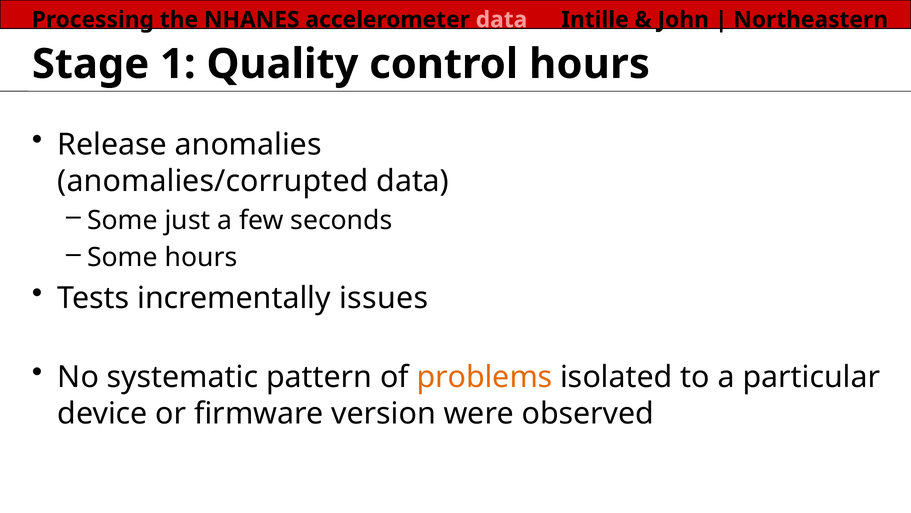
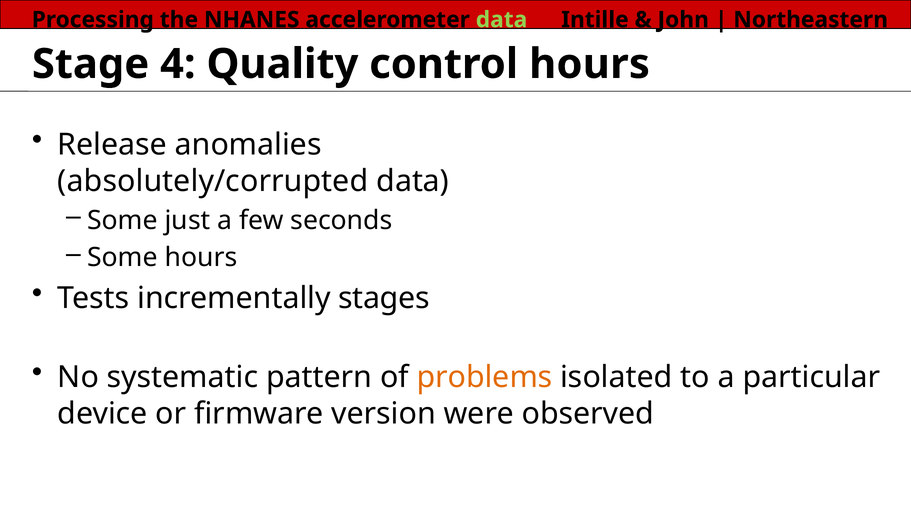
data colour: pink -> light green (502, 20)
1: 1 -> 4 (178, 64)
anomalies/corrupted: anomalies/corrupted -> absolutely/corrupted (213, 181)
issues: issues -> stages (384, 298)
